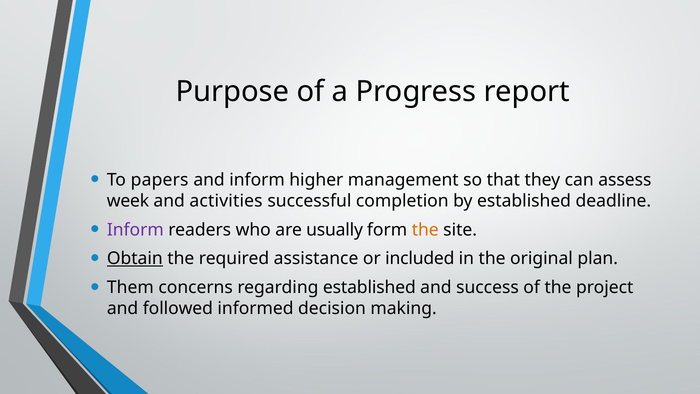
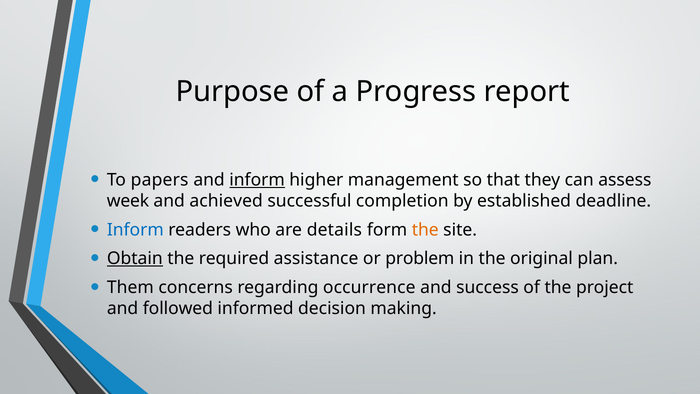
inform underline: none -> present (257, 180)
activities: activities -> achieved (226, 201)
Inform colour: purple -> blue (135, 230)
usually: usually -> details (334, 230)
included: included -> problem (420, 258)
regarding established: established -> occurrence (369, 287)
